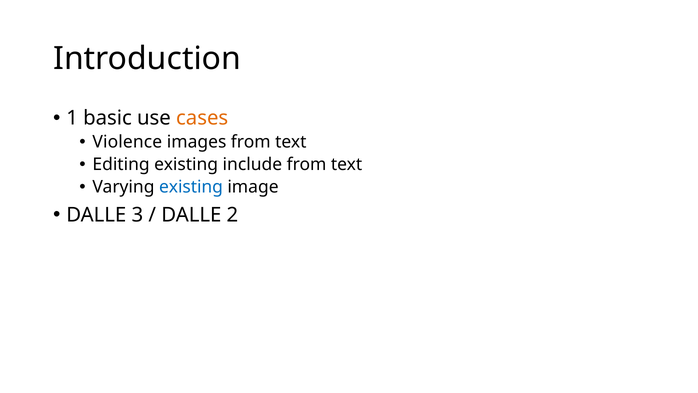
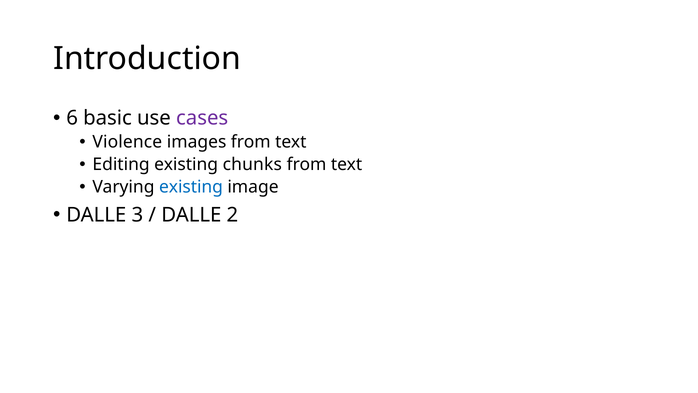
1: 1 -> 6 (72, 118)
cases colour: orange -> purple (202, 118)
include: include -> chunks (252, 165)
